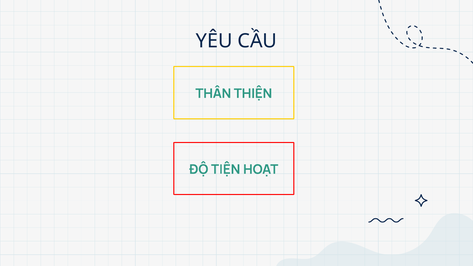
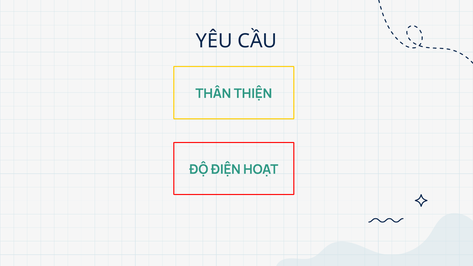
TIỆN: TIỆN -> ĐIỆN (226, 169)
